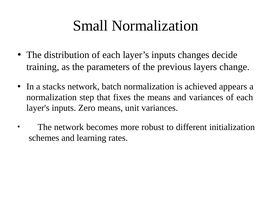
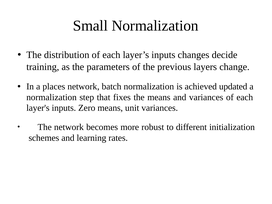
stacks: stacks -> places (54, 86)
appears: appears -> updated (233, 86)
